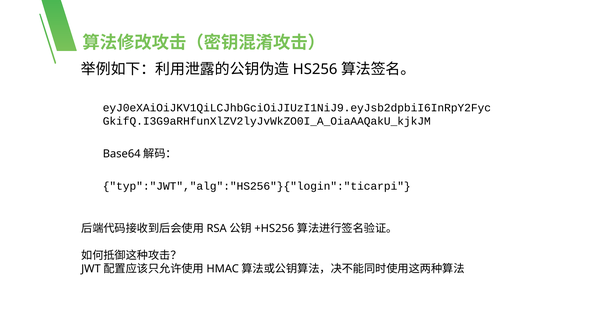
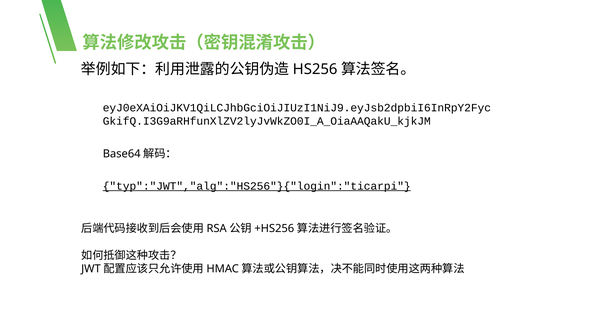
typ":"JWT","alg":"HS256"}{"login":"ticarpi underline: none -> present (257, 186)
